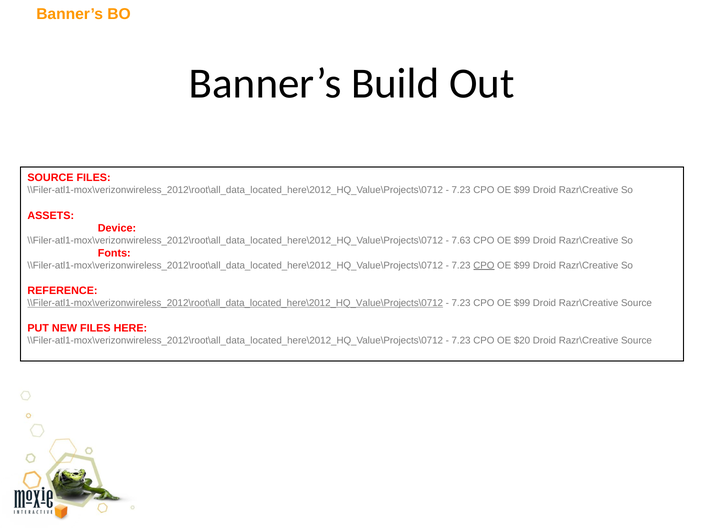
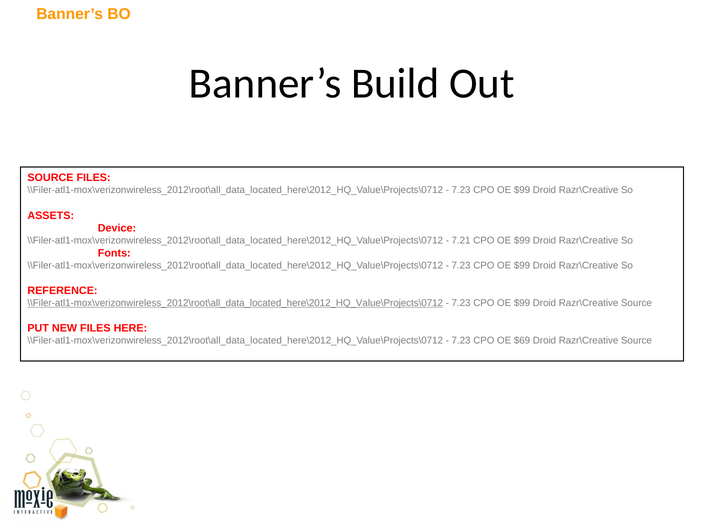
7.63: 7.63 -> 7.21 (461, 241)
CPO underline: present -> none (484, 265)
$20: $20 -> $69 (522, 340)
